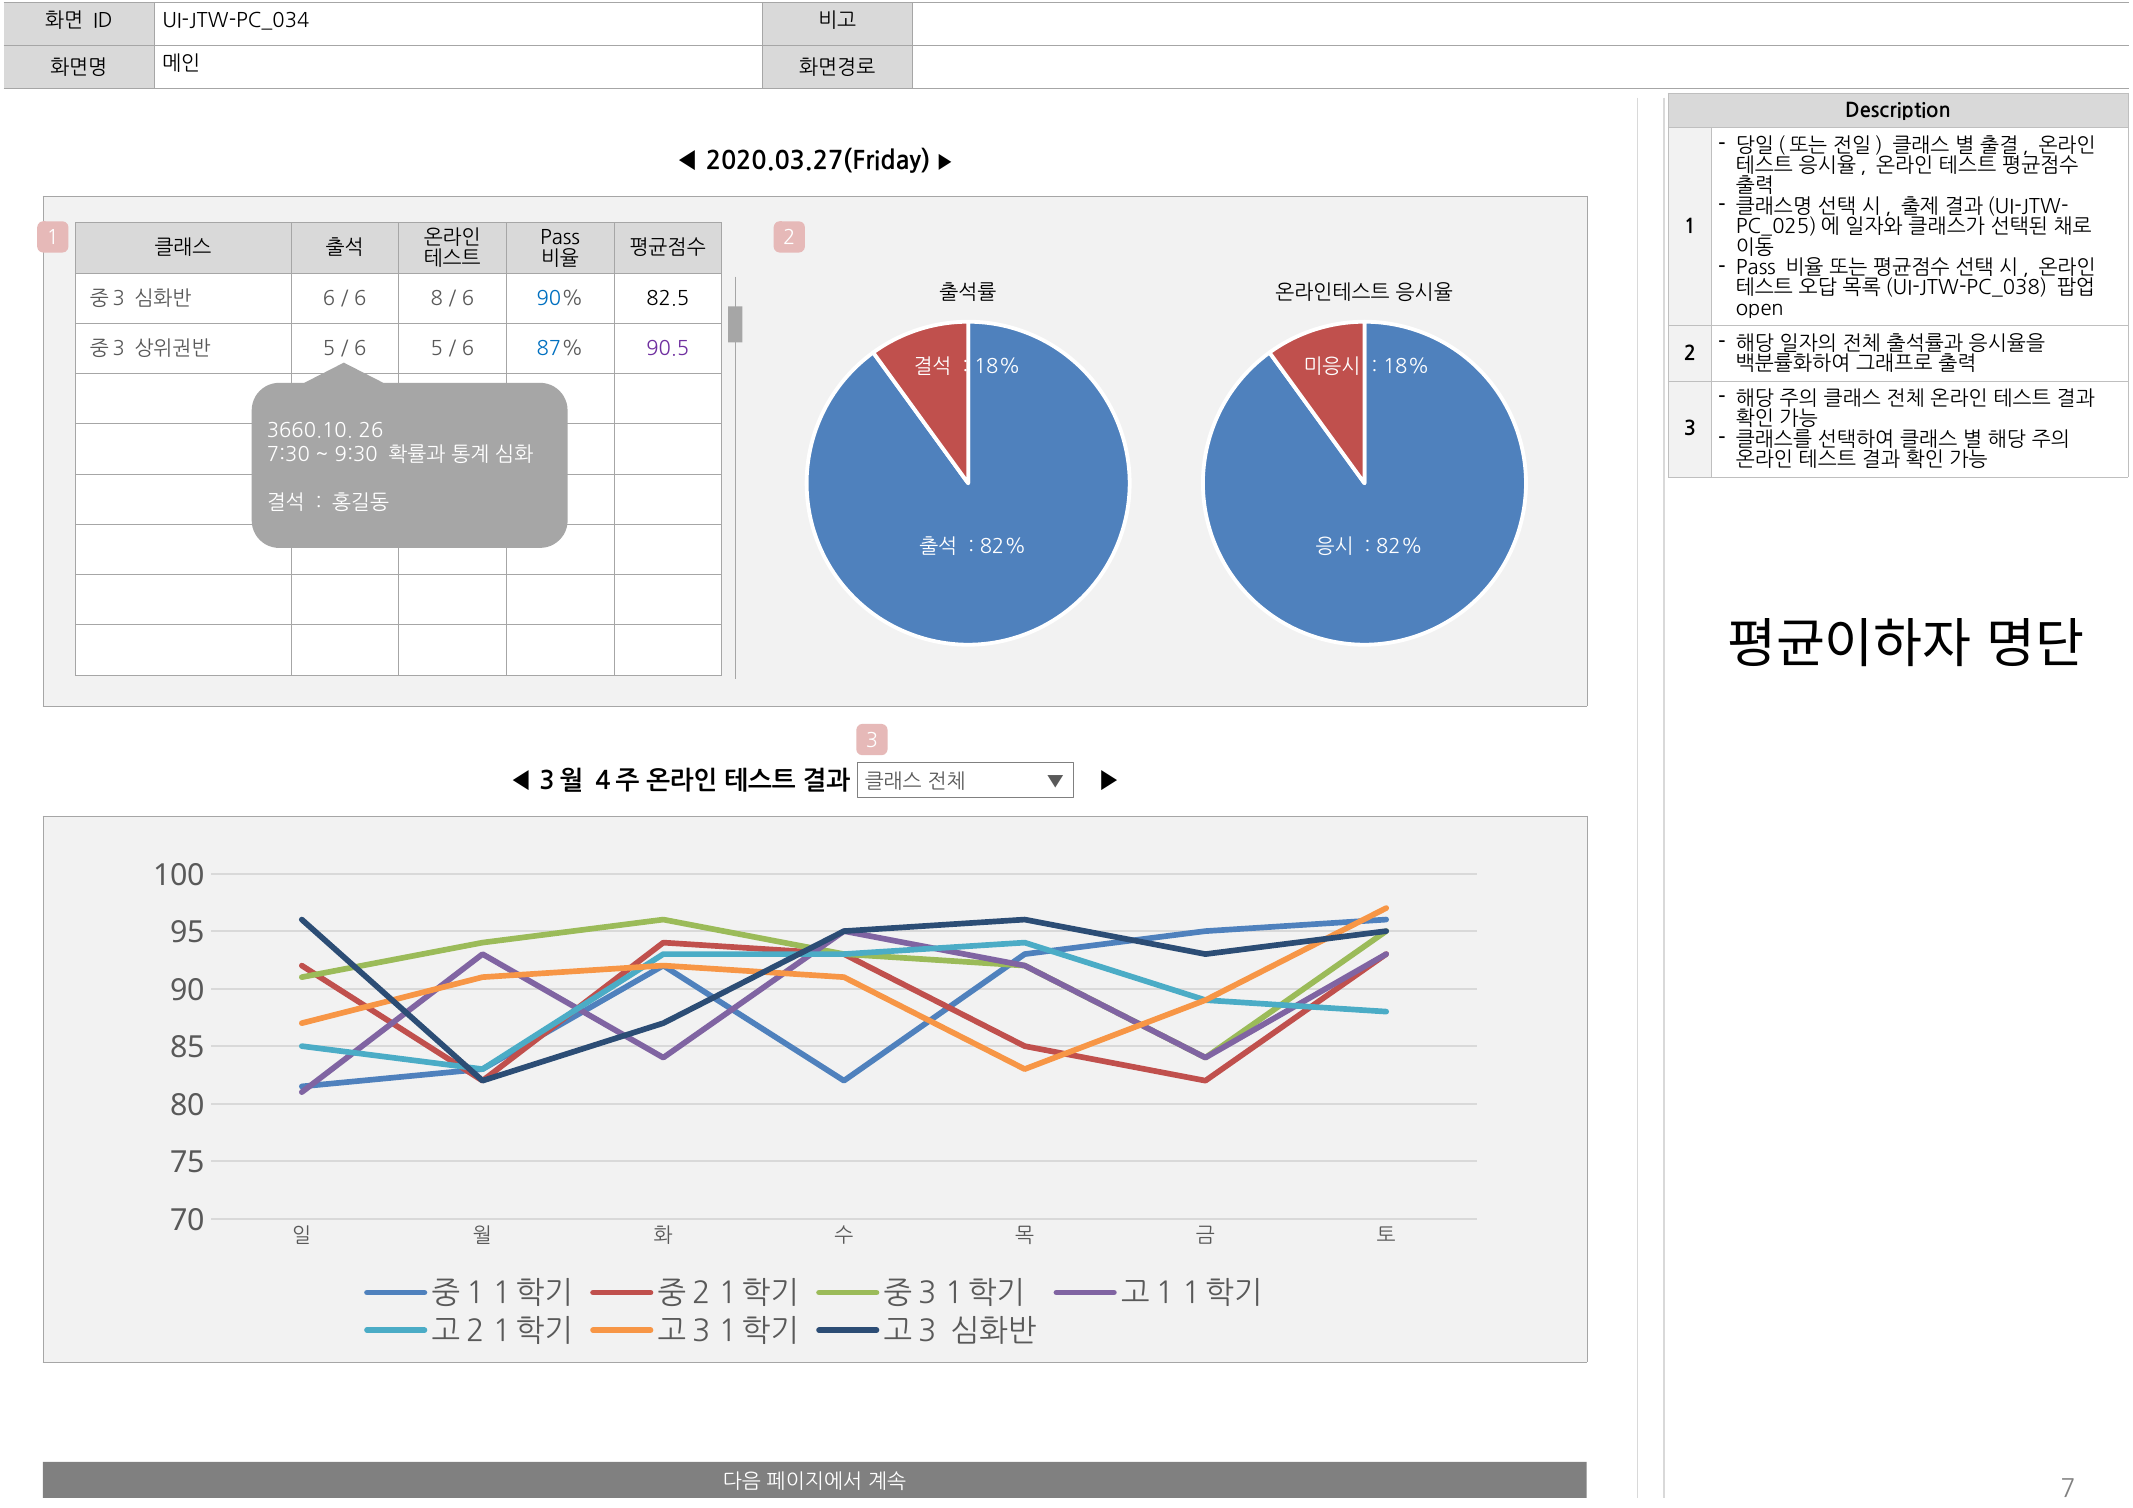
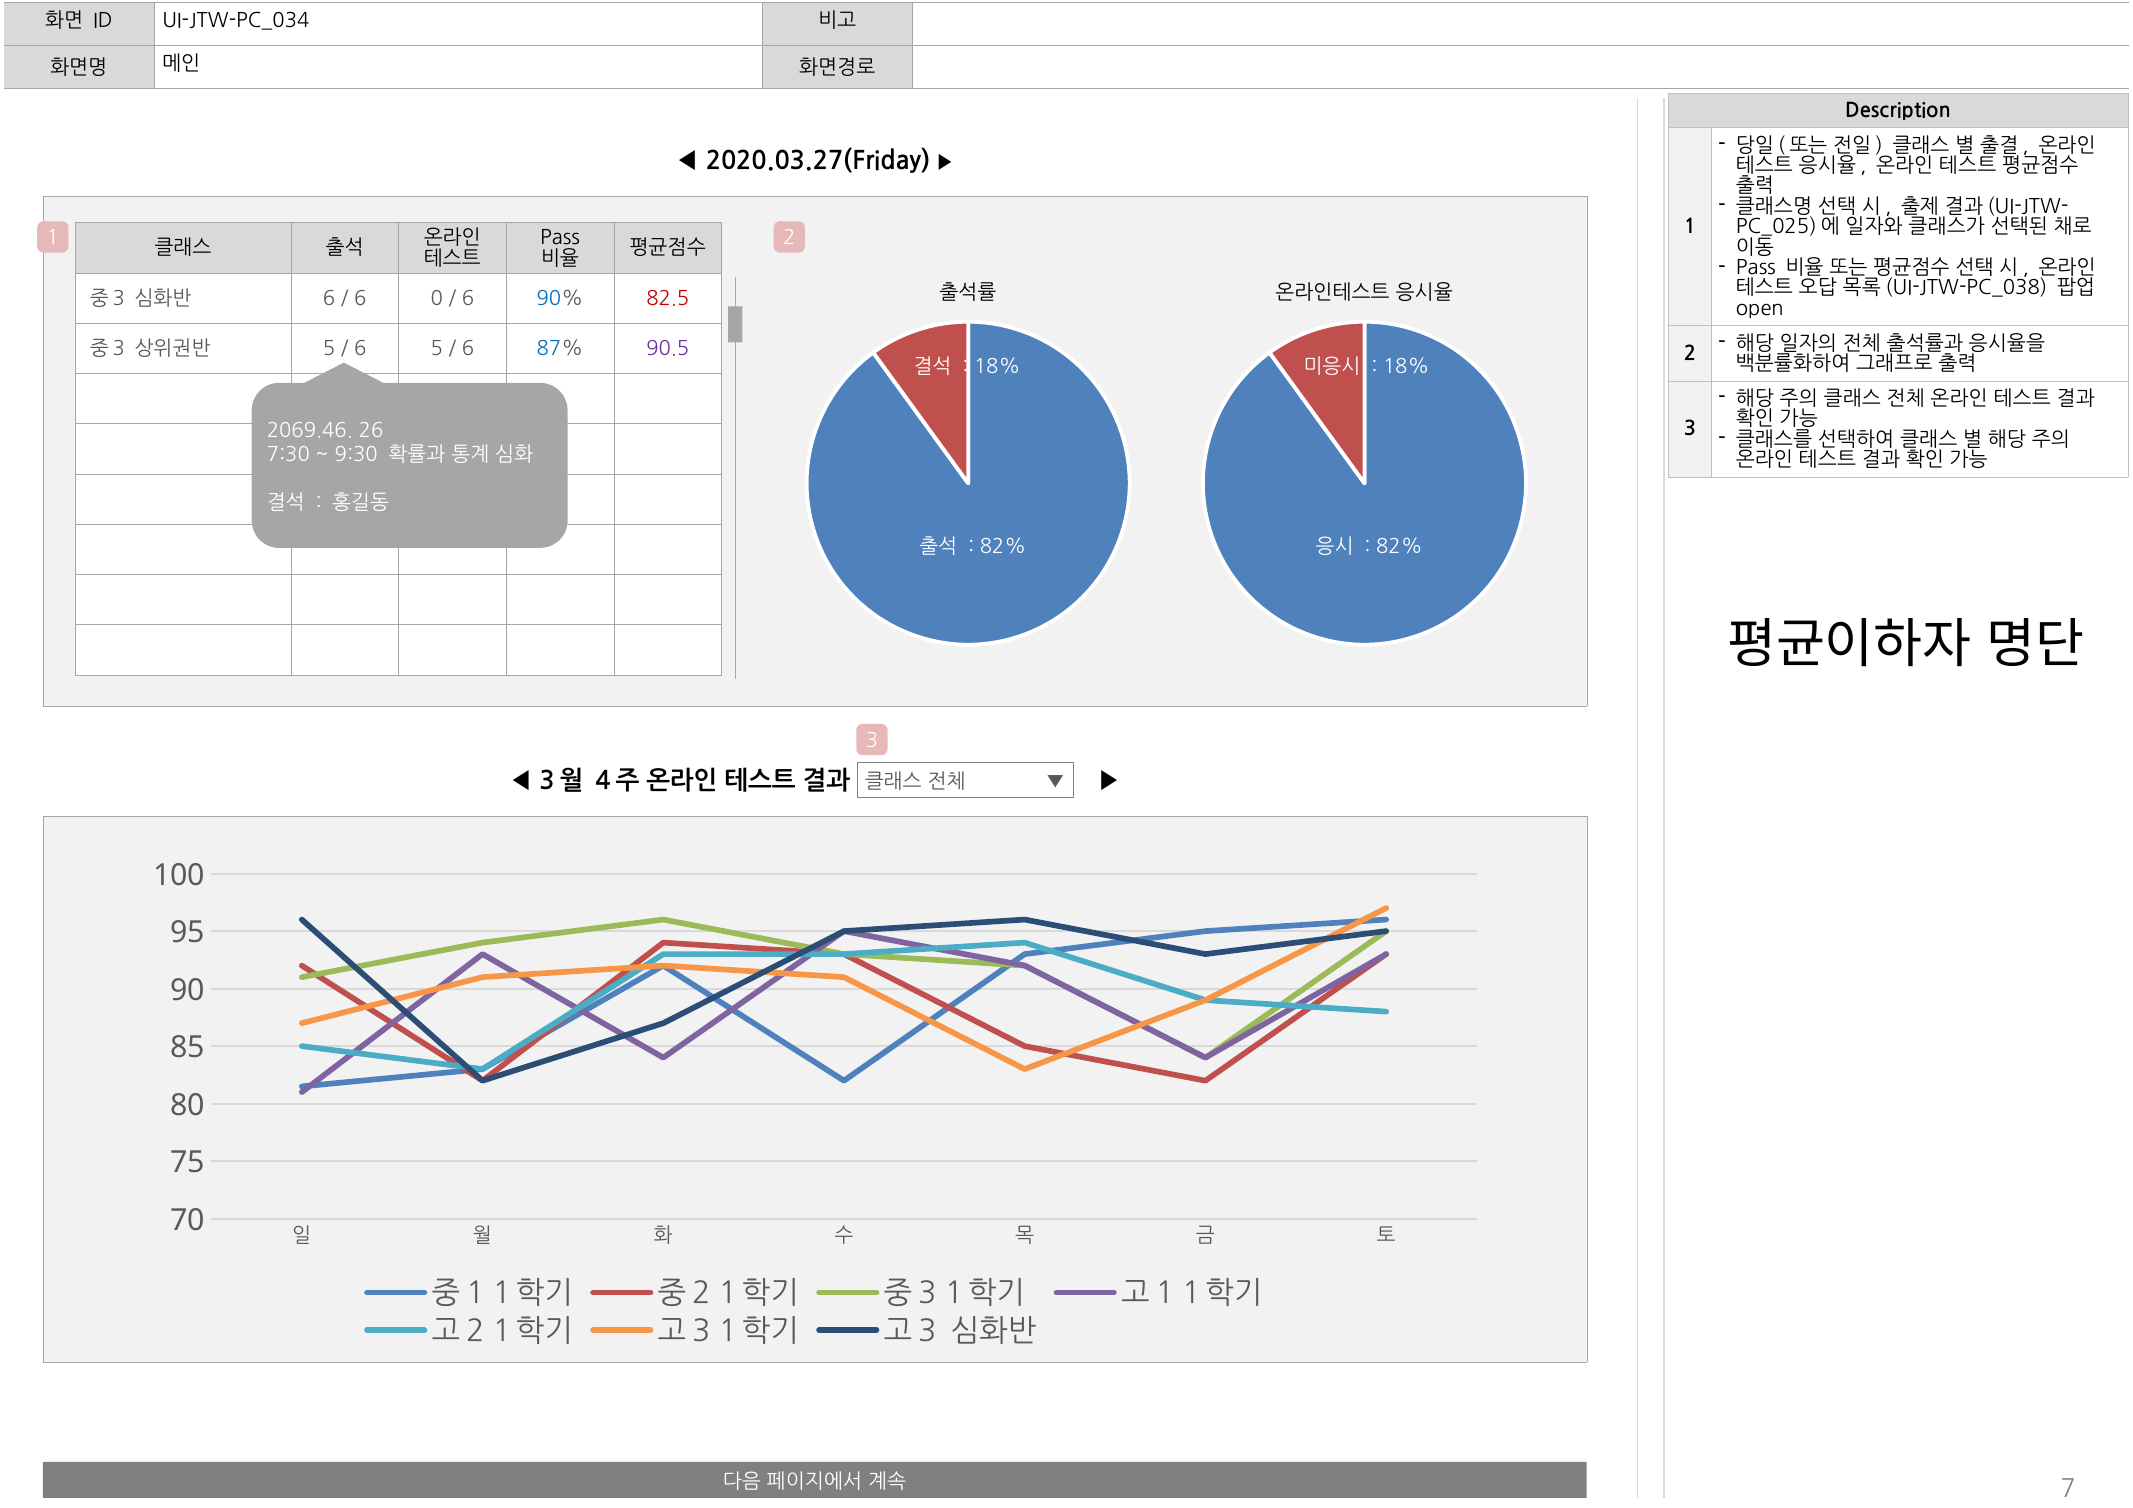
8: 8 -> 0 (437, 299)
82.5 colour: black -> red (668, 299)
3660.10: 3660.10 -> 2069.46 (310, 430)
